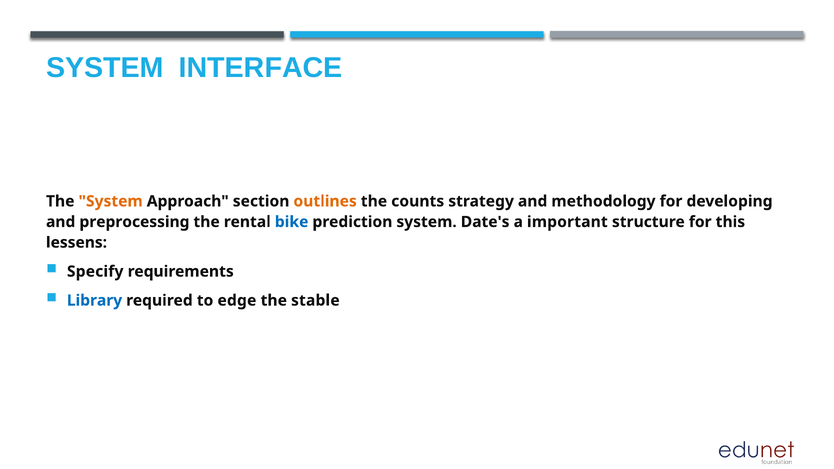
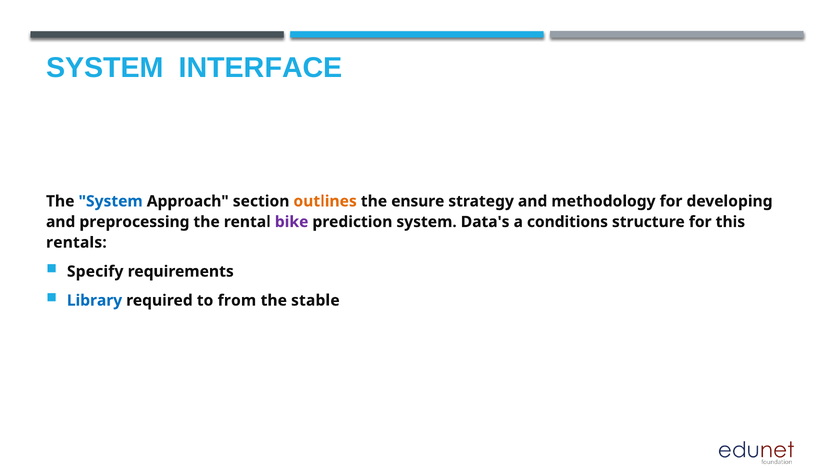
System colour: orange -> blue (111, 201)
counts: counts -> ensure (418, 201)
bike colour: blue -> purple (292, 222)
Date's: Date's -> Data's (485, 222)
important: important -> conditions (567, 222)
lessens: lessens -> rentals (76, 243)
edge: edge -> from (237, 301)
